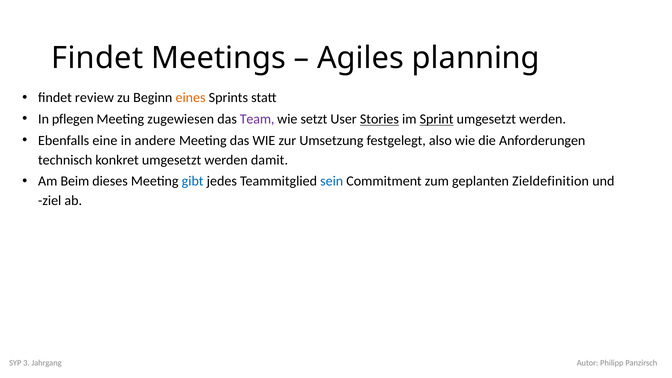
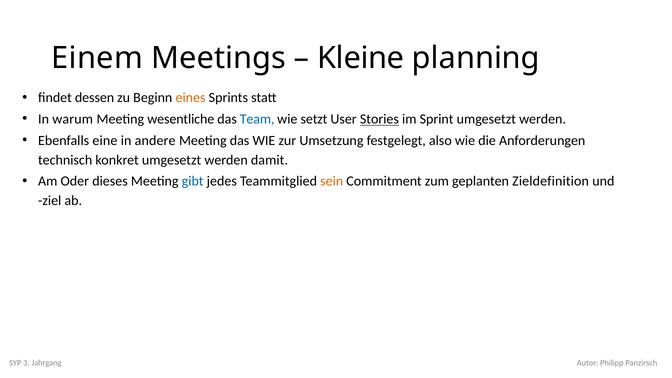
Findet: Findet -> Einem (97, 58)
Agiles: Agiles -> Kleine (361, 58)
review: review -> dessen (95, 98)
pflegen: pflegen -> warum (73, 119)
zugewiesen: zugewiesen -> wesentliche (181, 119)
Team colour: purple -> blue (257, 119)
Sprint underline: present -> none (437, 119)
Beim: Beim -> Oder (75, 181)
sein colour: blue -> orange (332, 181)
